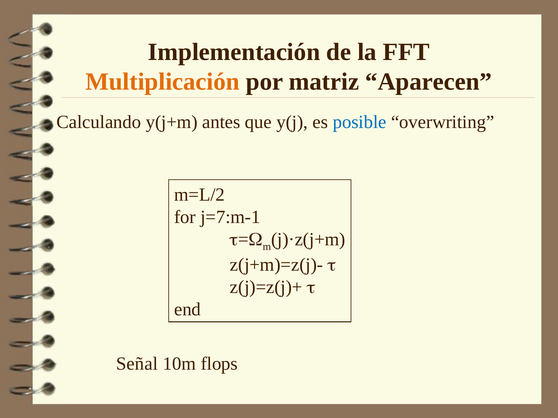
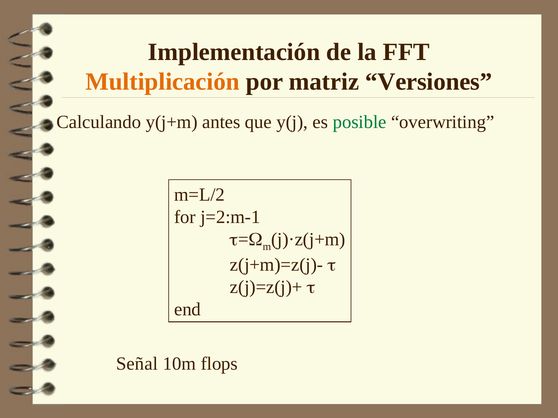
Aparecen: Aparecen -> Versiones (429, 82)
posible colour: blue -> green (360, 122)
j=7:m-1: j=7:m-1 -> j=2:m-1 (230, 217)
